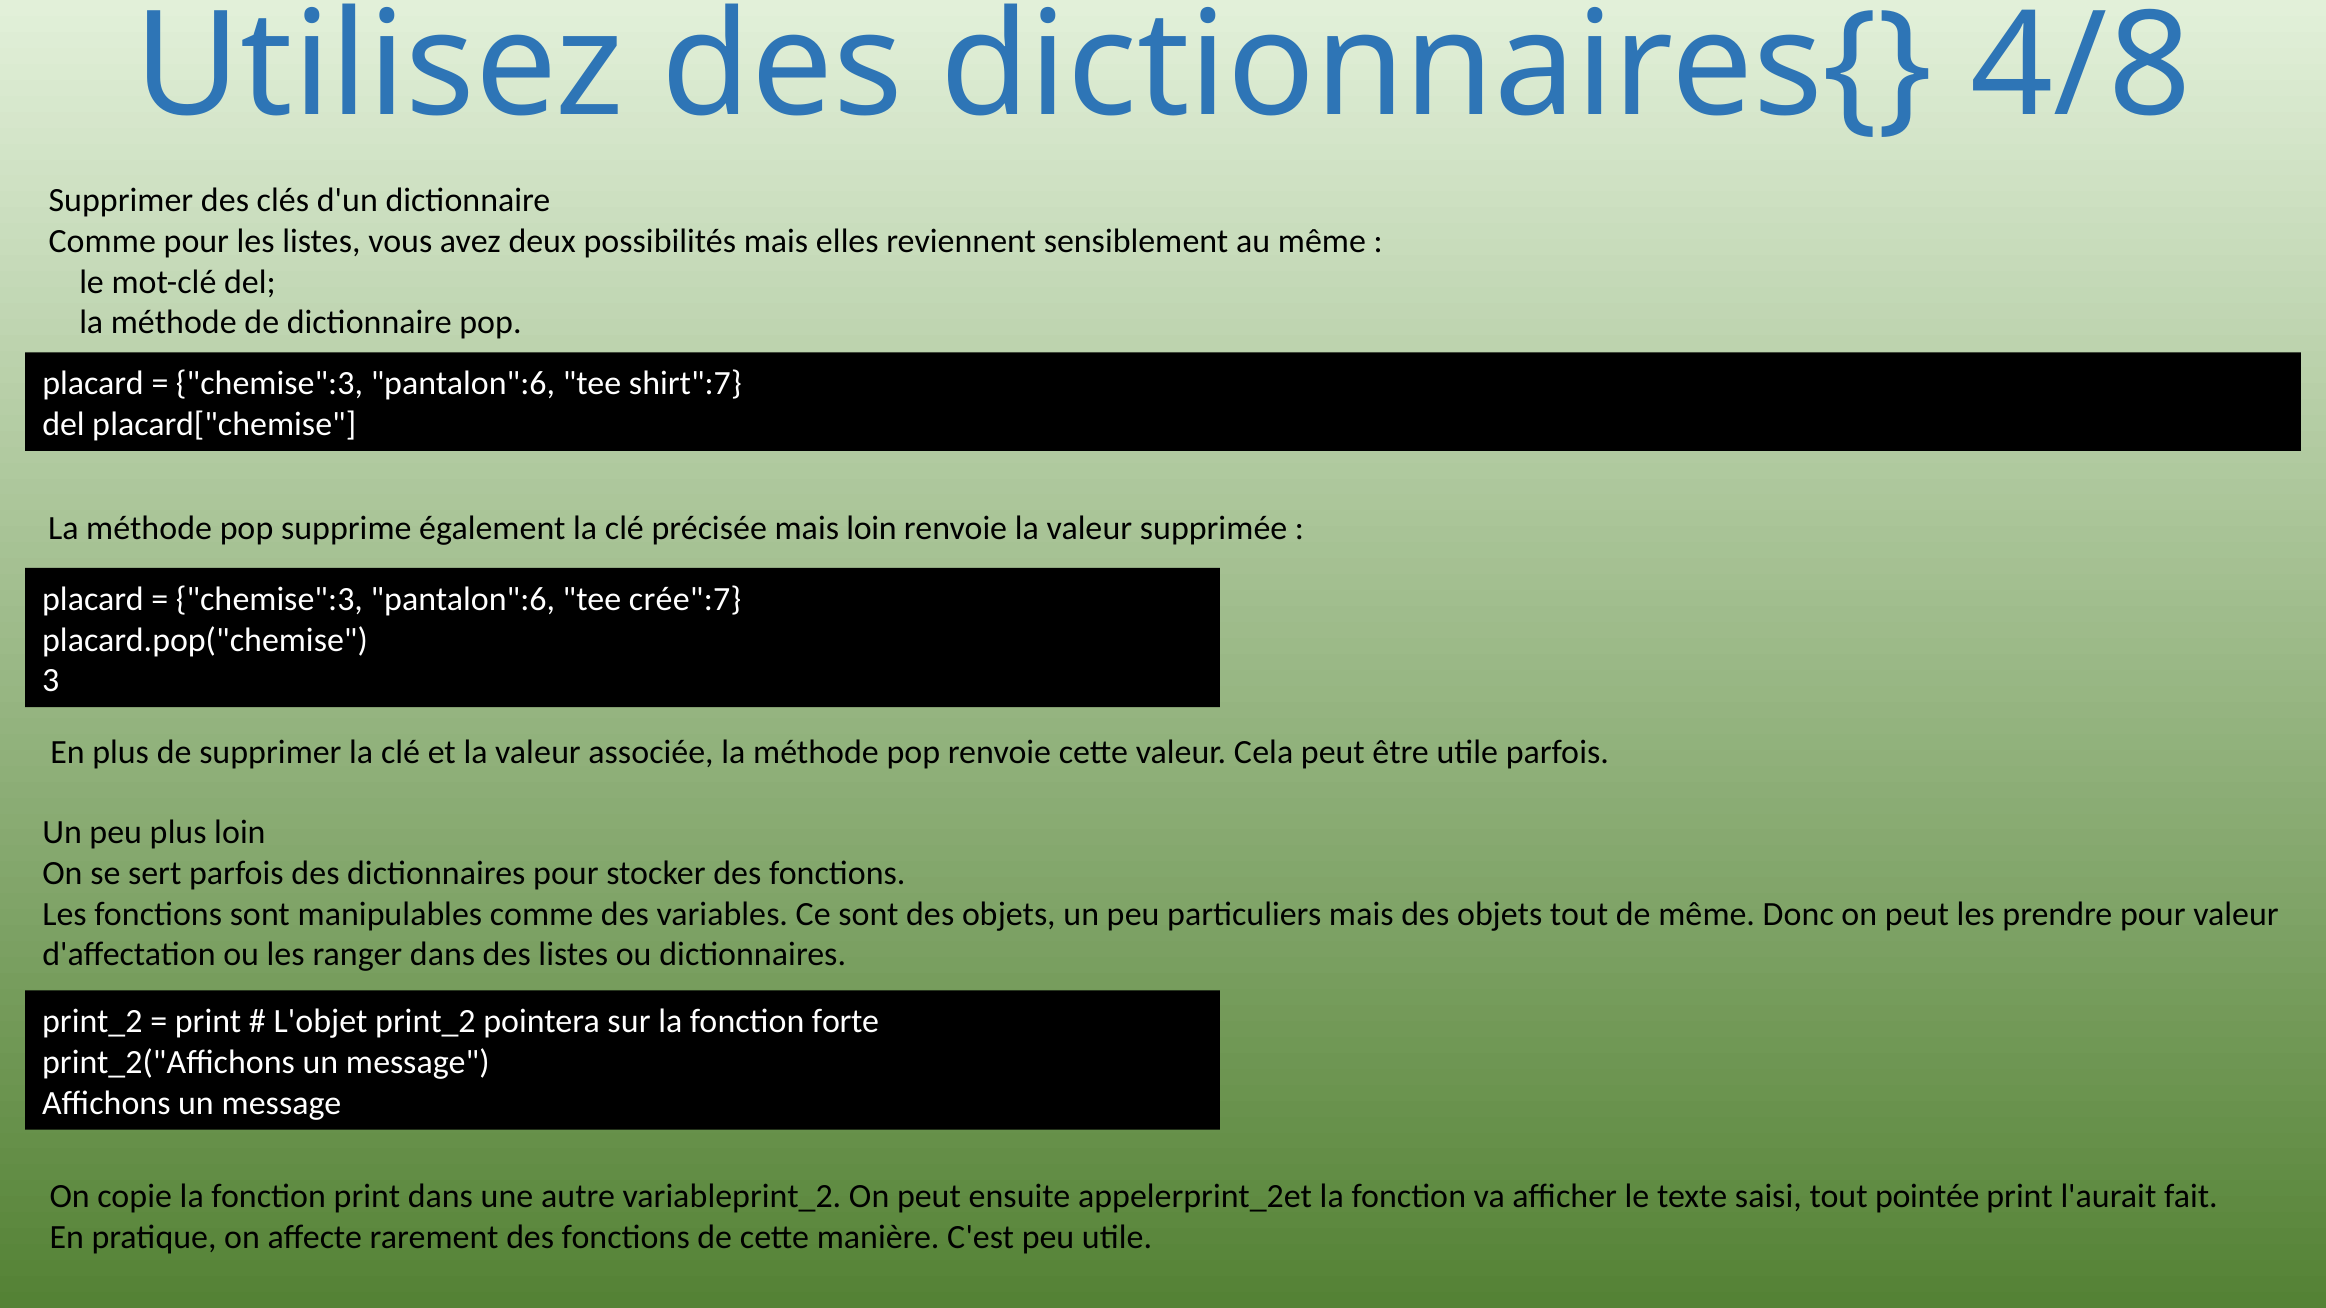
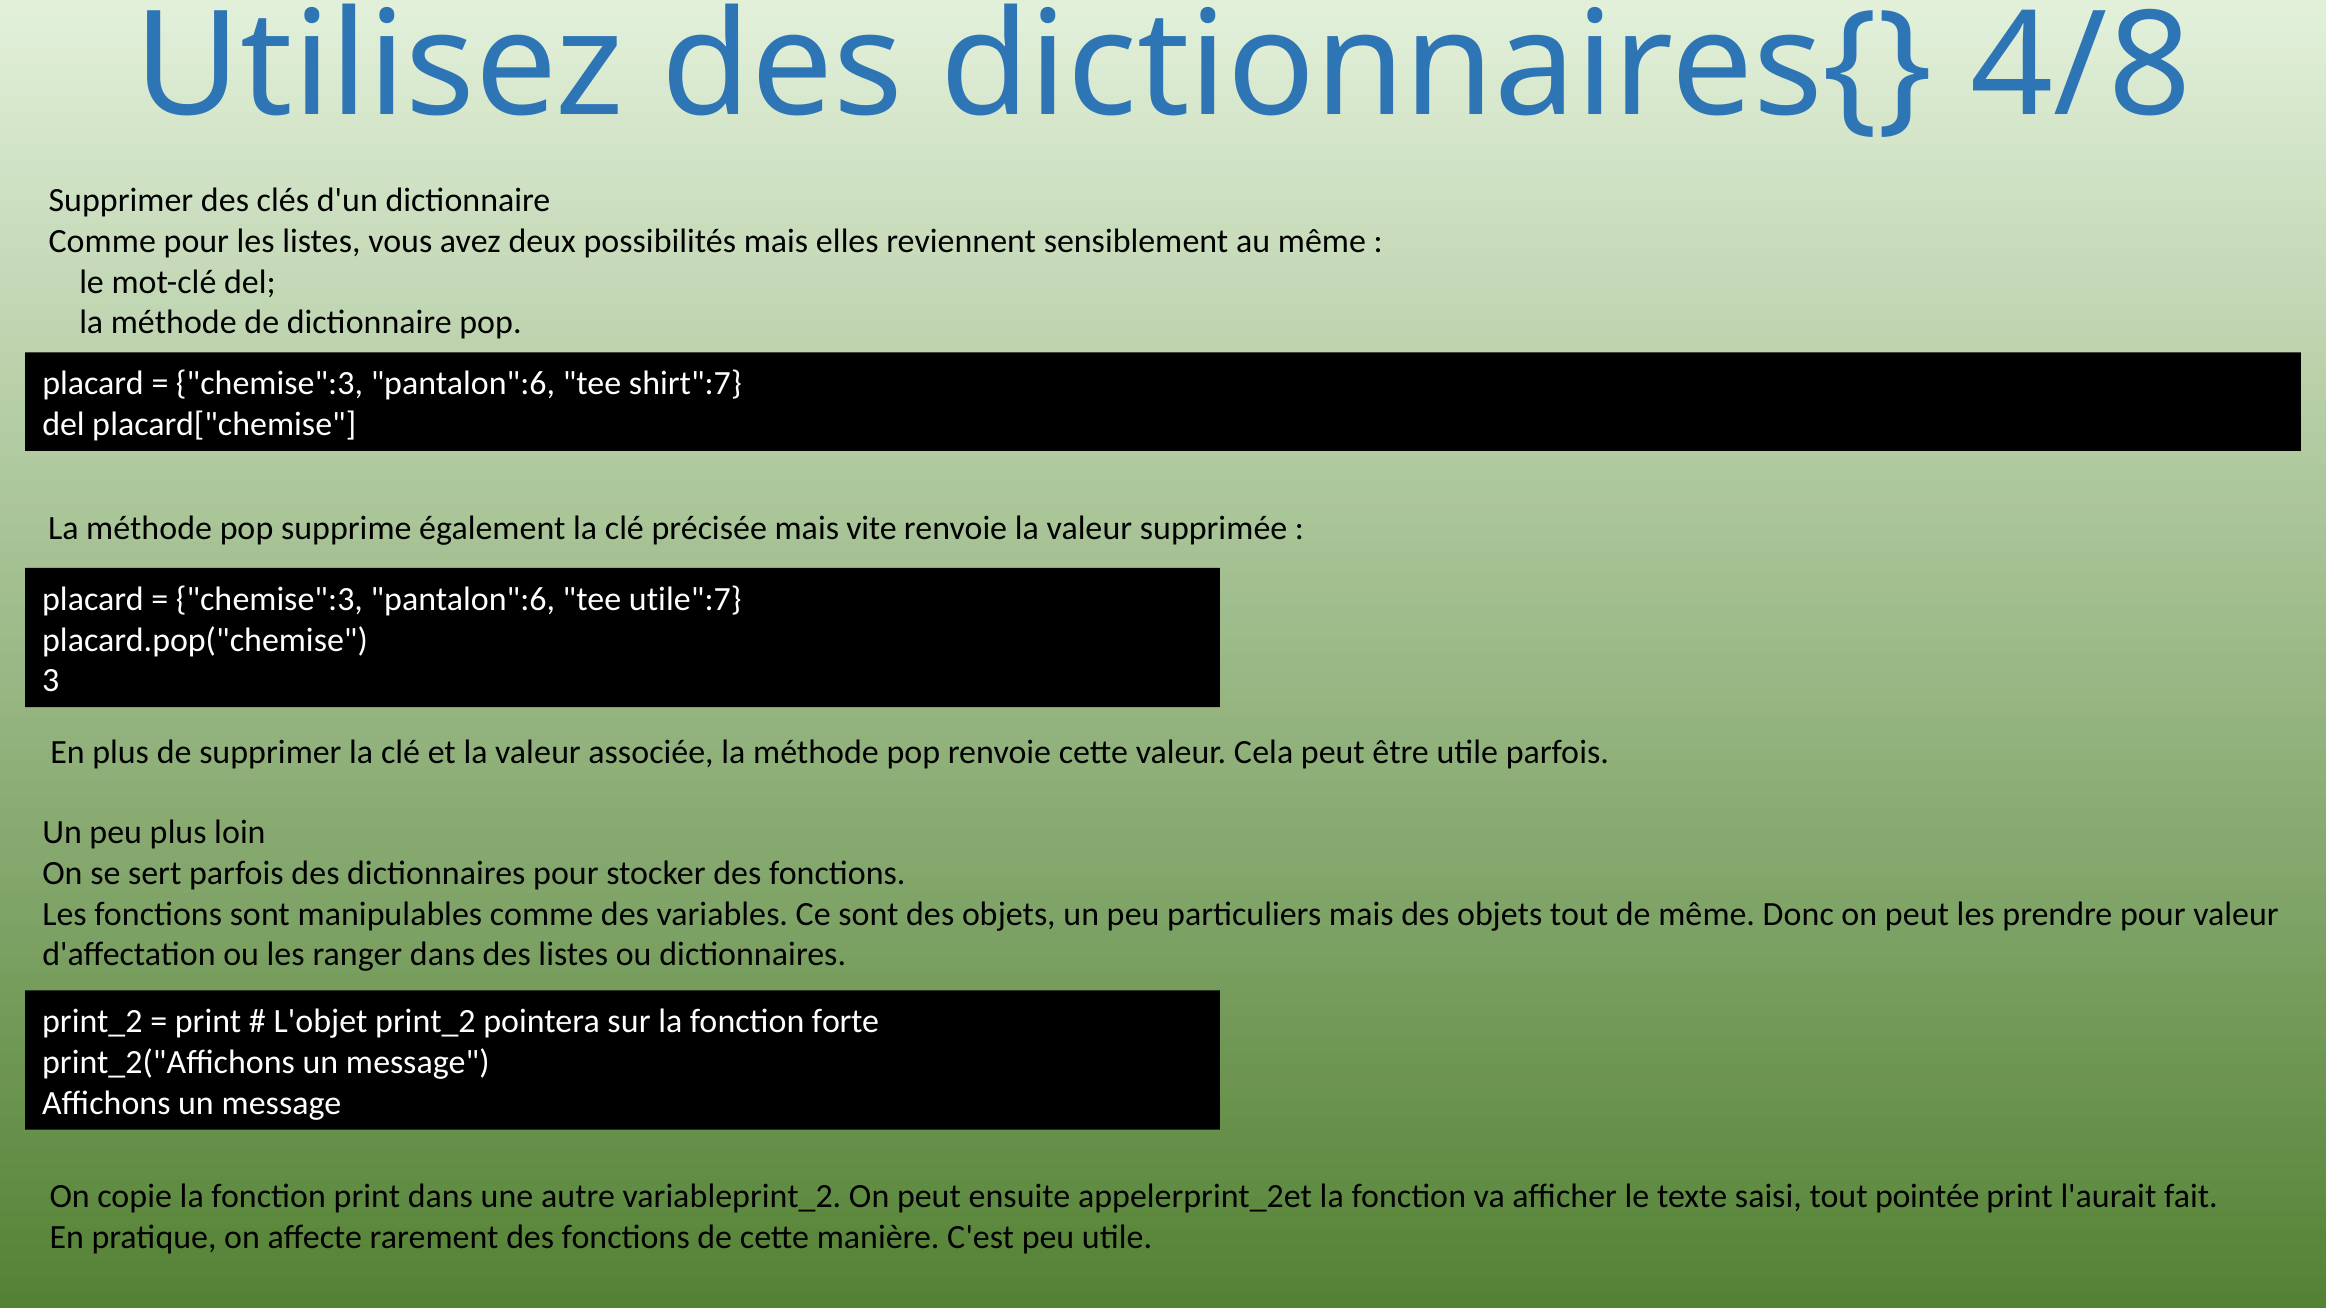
mais loin: loin -> vite (872, 528)
crée":7: crée":7 -> utile":7 (685, 599)
